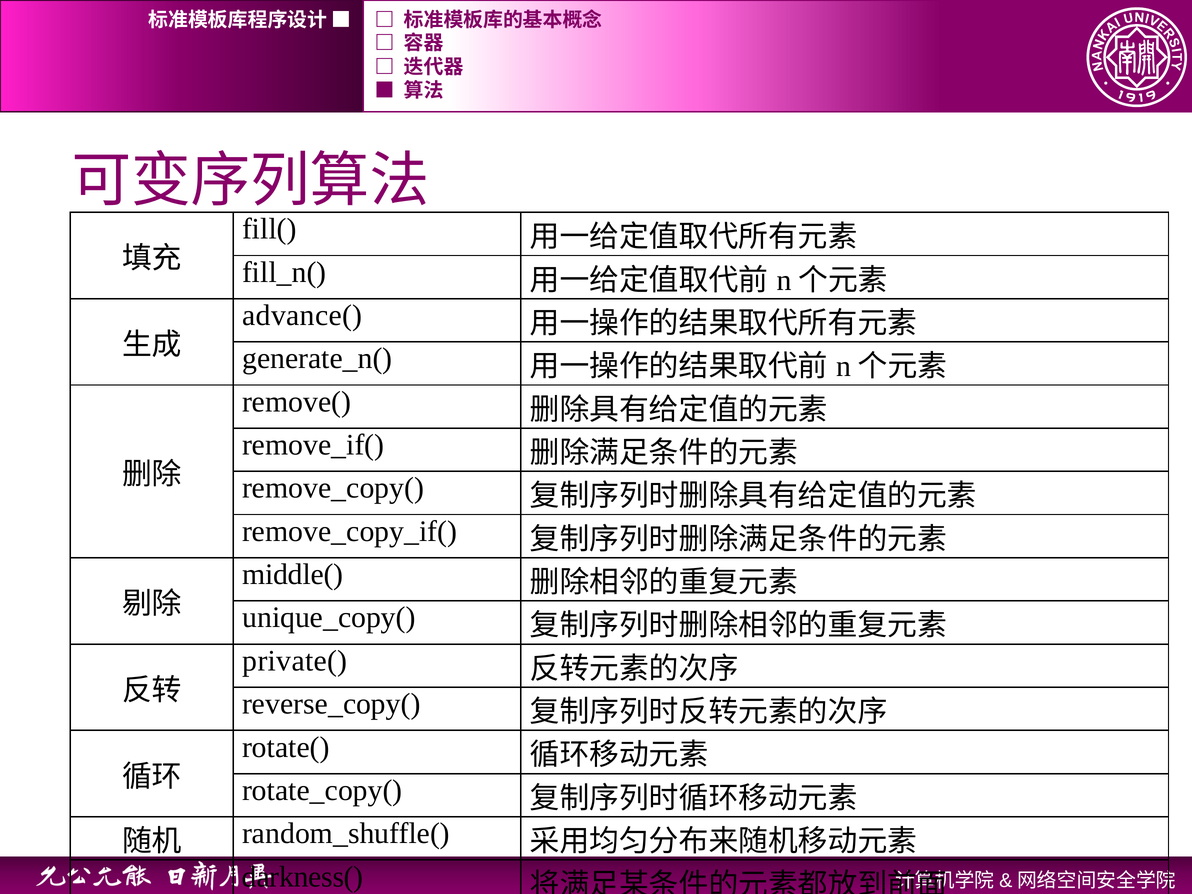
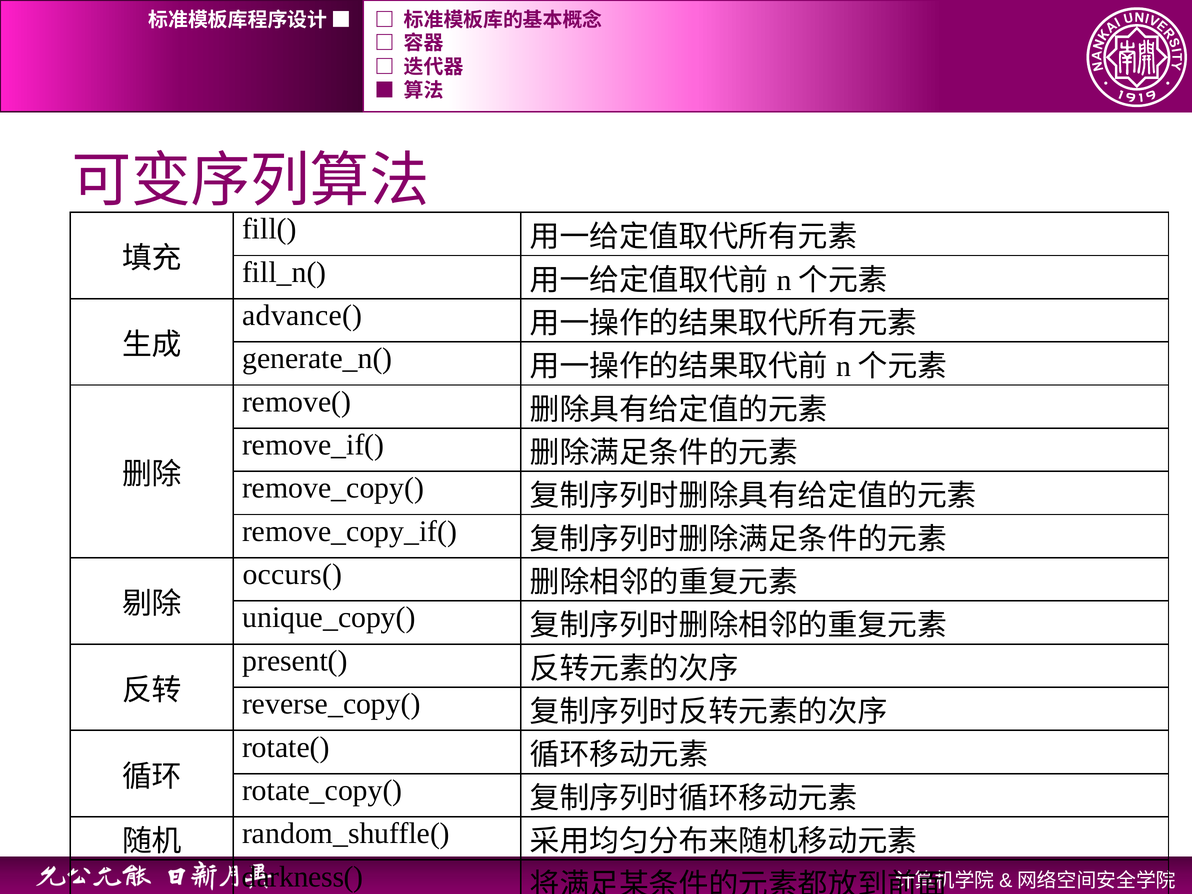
middle(: middle( -> occurs( (293, 574)
private(: private( -> present( (295, 661)
